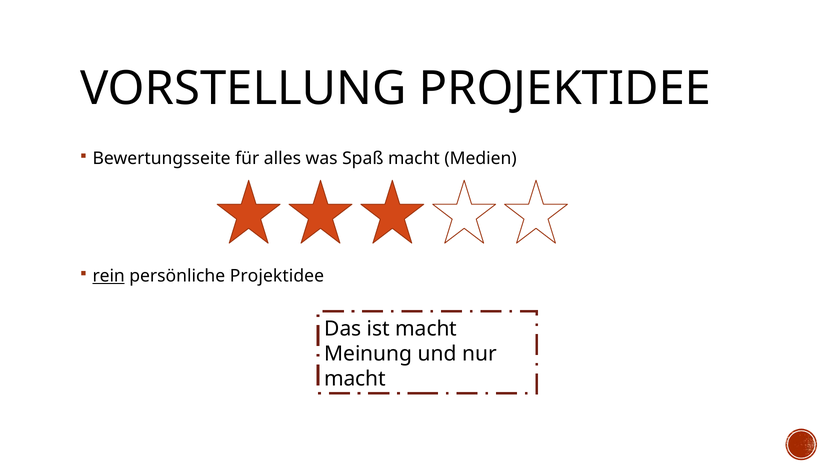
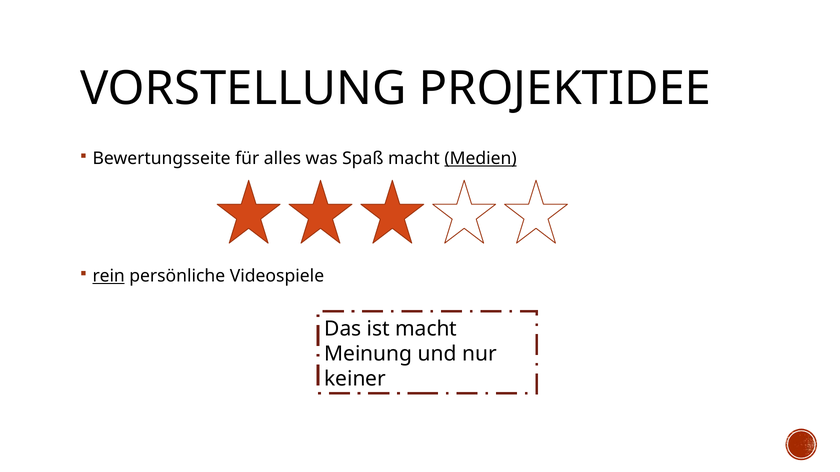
Medien underline: none -> present (481, 159)
persönliche Projektidee: Projektidee -> Videospiele (277, 276)
macht: macht -> keiner (355, 379)
